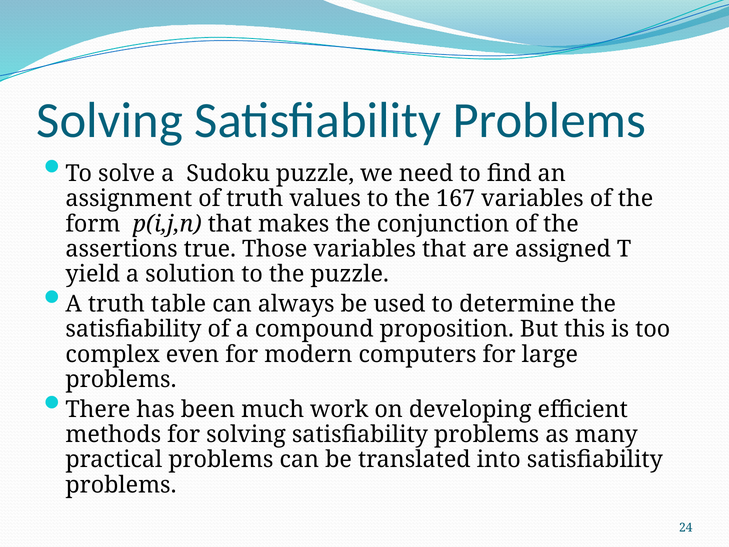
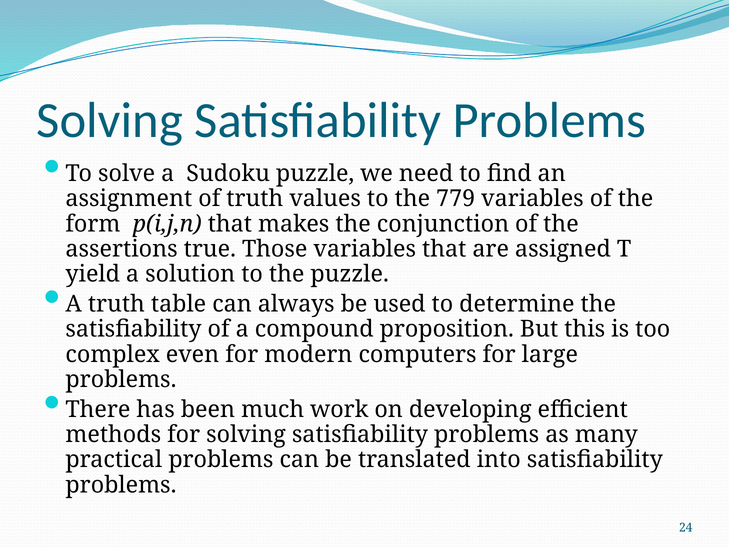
167: 167 -> 779 (456, 199)
